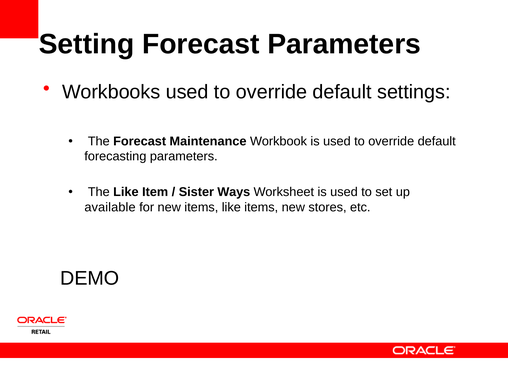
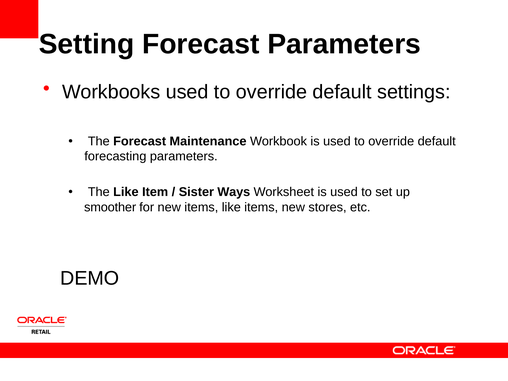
available: available -> smoother (110, 207)
